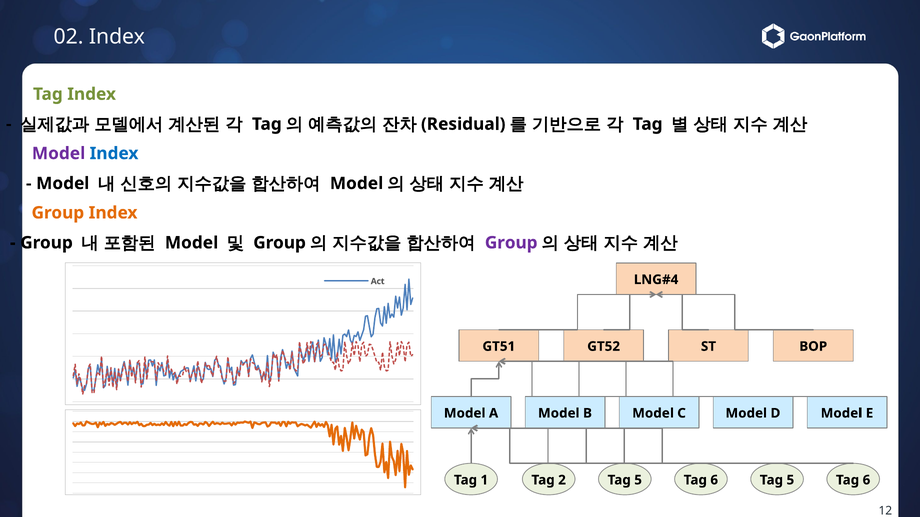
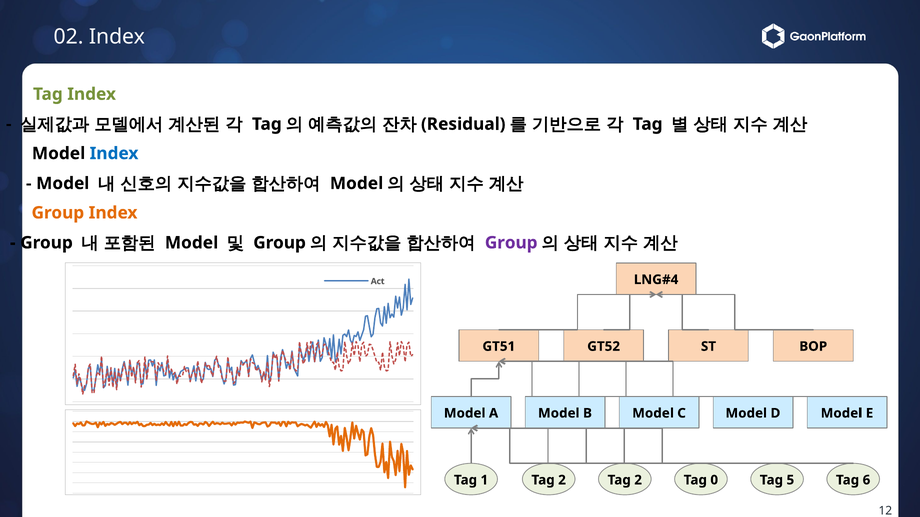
Model colour: purple -> black (59, 154)
2 Tag 5: 5 -> 2 (638, 480)
6: 6 -> 0 (714, 480)
